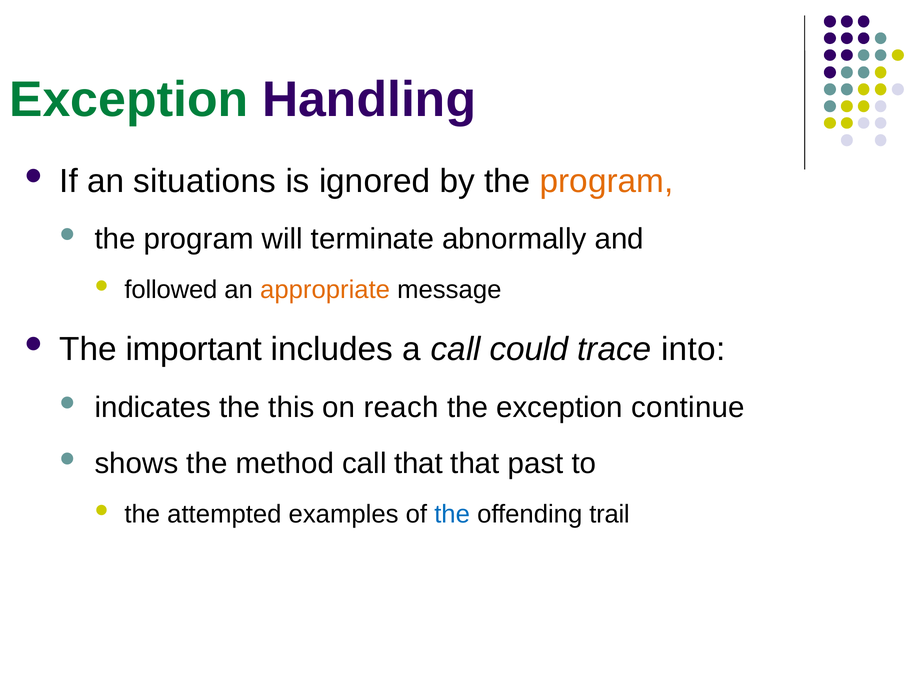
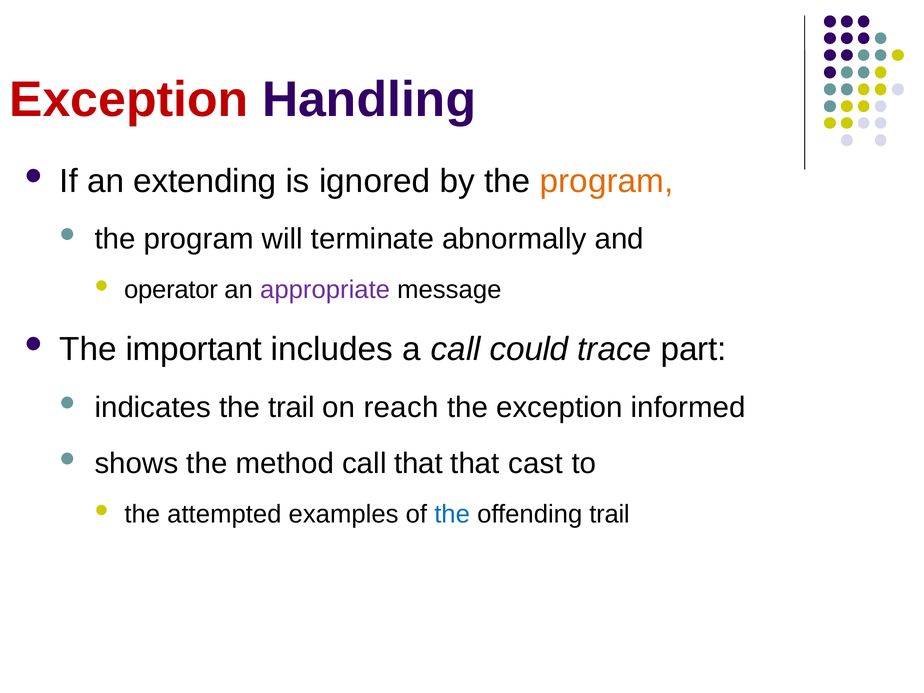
Exception colour: green -> red (129, 100)
situations: situations -> extending (205, 181)
followed: followed -> operator (171, 290)
appropriate colour: orange -> purple (325, 290)
into: into -> part (694, 349)
the this: this -> trail (292, 407)
continue: continue -> informed (688, 407)
past: past -> cast (535, 463)
